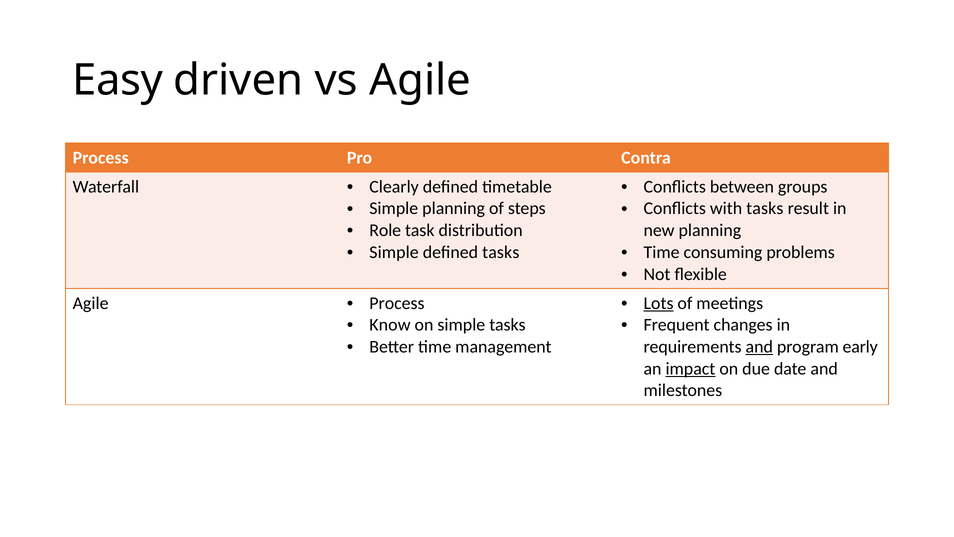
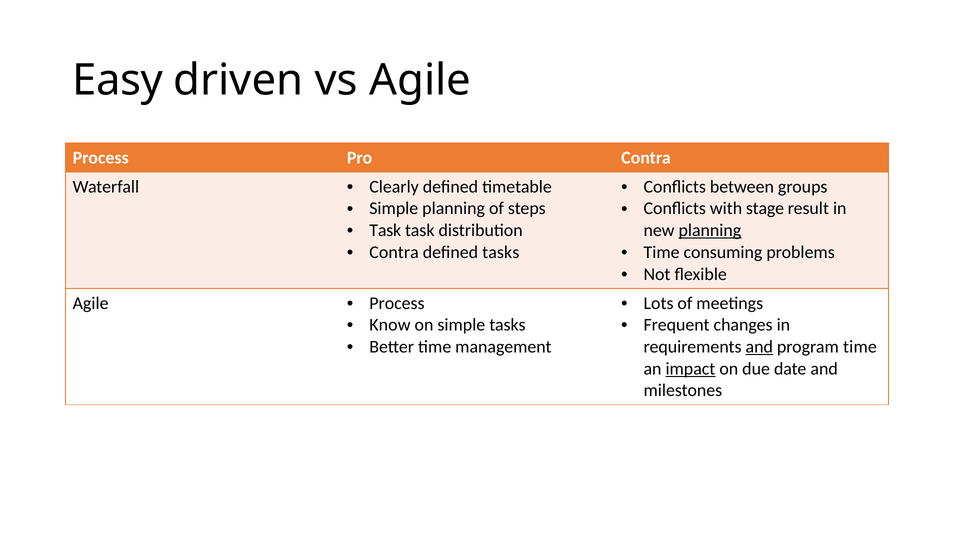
with tasks: tasks -> stage (765, 208)
Role: Role -> Task (385, 230)
planning underline: none -> present (710, 230)
Simple: Simple -> Contra (394, 252)
Lots underline: present -> none (659, 303)
program early: early -> time (860, 347)
